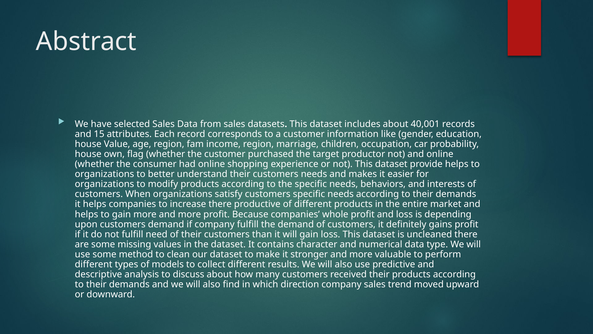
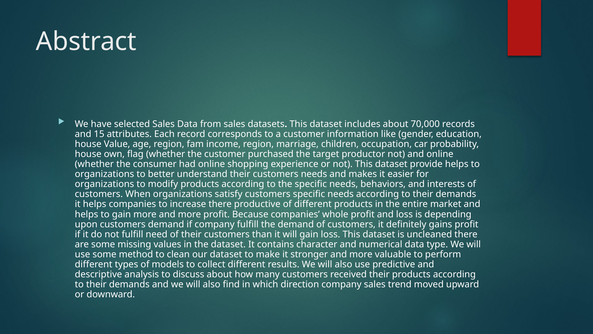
40,001: 40,001 -> 70,000 (425, 124)
